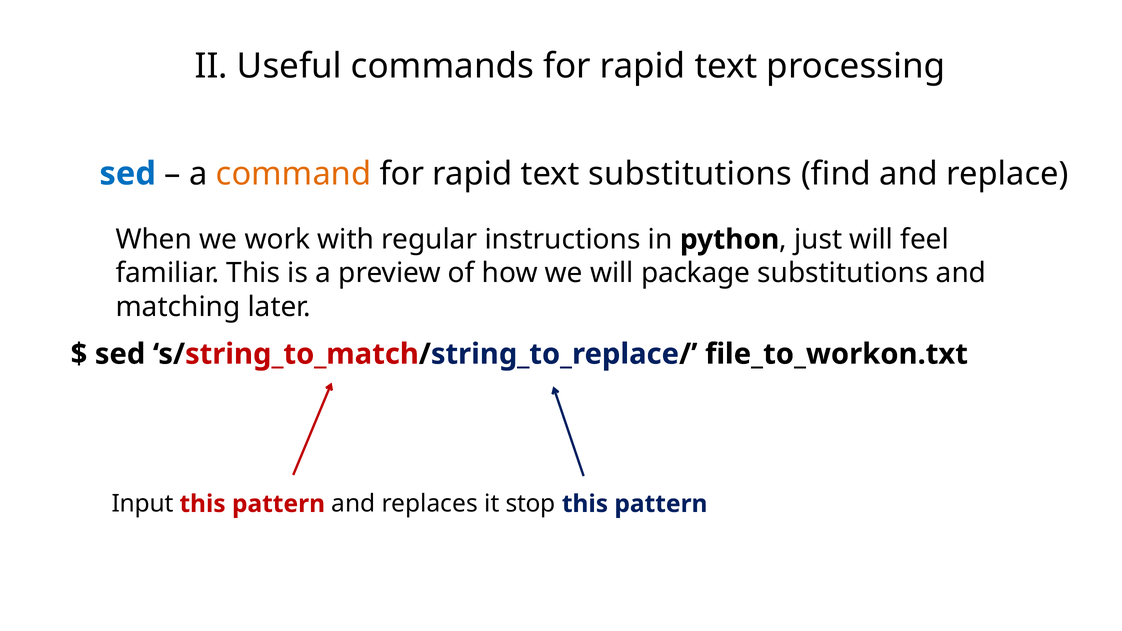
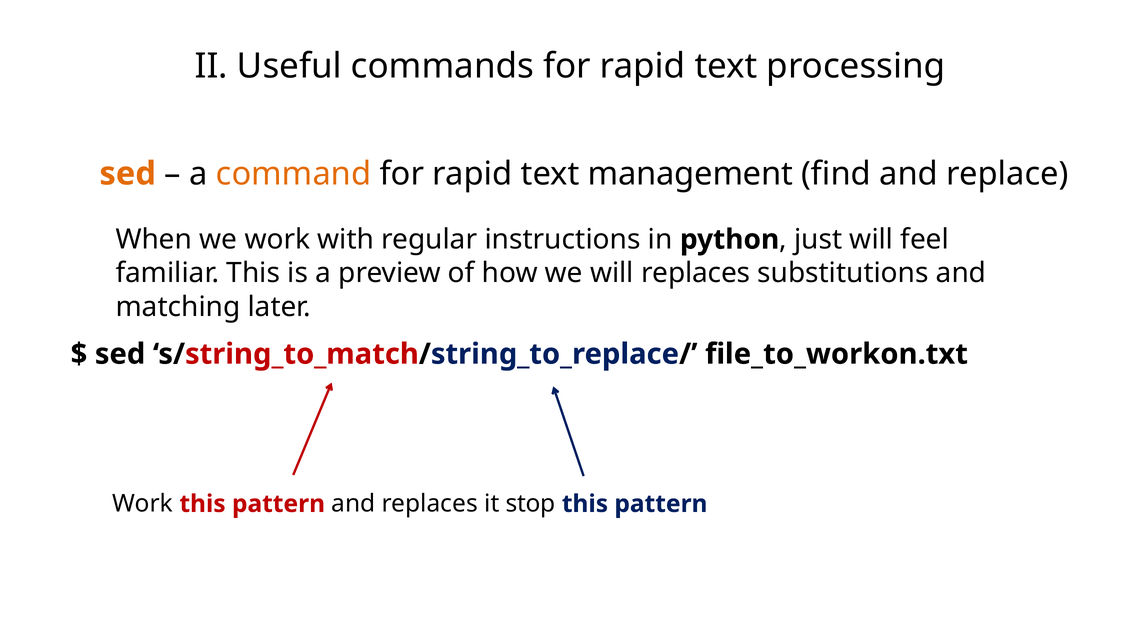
sed colour: blue -> orange (128, 174)
text substitutions: substitutions -> management (690, 174)
will package: package -> replaces (696, 273)
Input: Input -> Work (142, 504)
